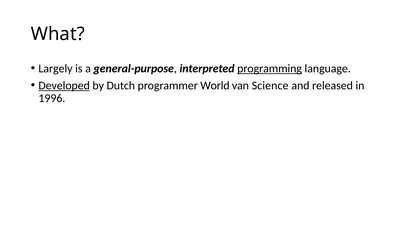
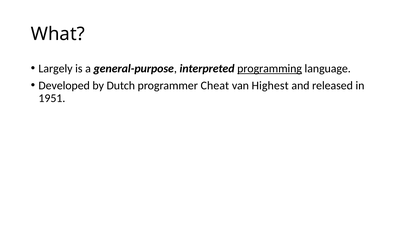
Developed underline: present -> none (64, 85)
World: World -> Cheat (215, 85)
Science: Science -> Highest (270, 85)
1996: 1996 -> 1951 (52, 98)
